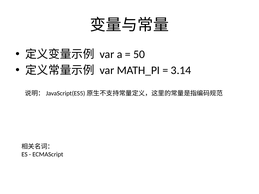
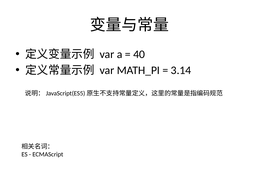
50: 50 -> 40 (139, 54)
